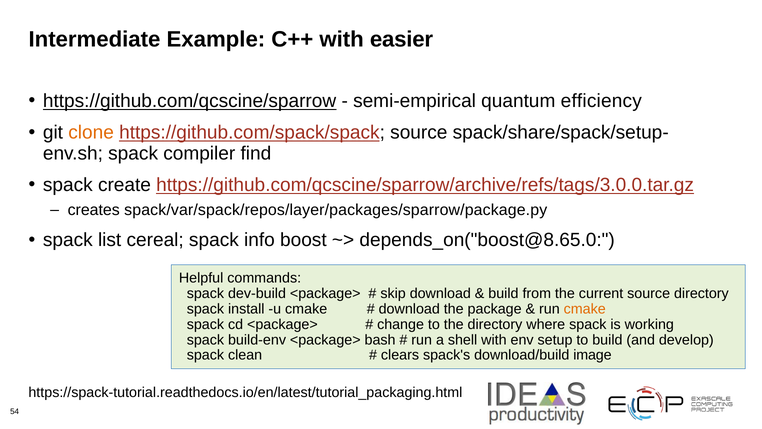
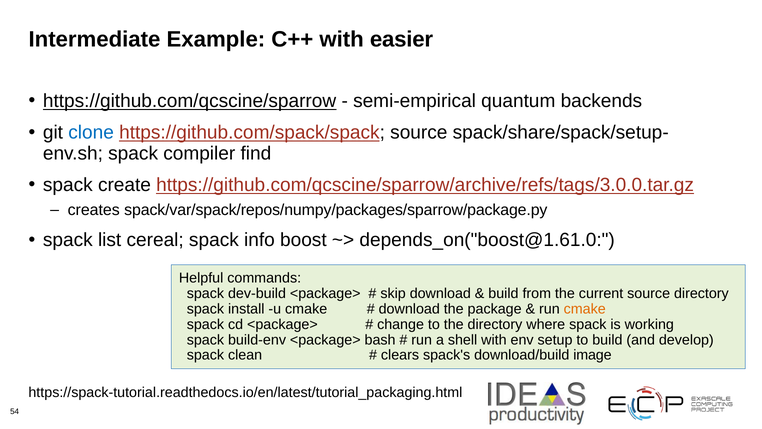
efficiency: efficiency -> backends (601, 101)
clone colour: orange -> blue (91, 133)
spack/var/spack/repos/layer/packages/sparrow/package.py: spack/var/spack/repos/layer/packages/sparrow/package.py -> spack/var/spack/repos/numpy/packages/sparrow/package.py (336, 210)
depends_on("boost@8.65.0: depends_on("boost@8.65.0 -> depends_on("boost@1.61.0 (487, 240)
